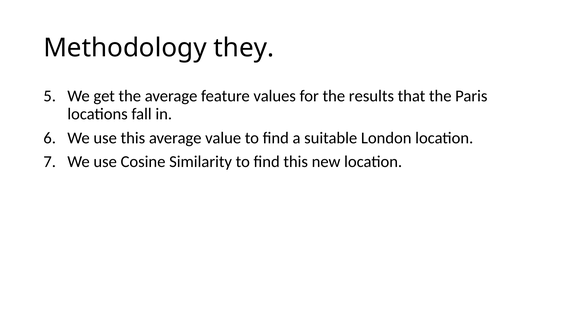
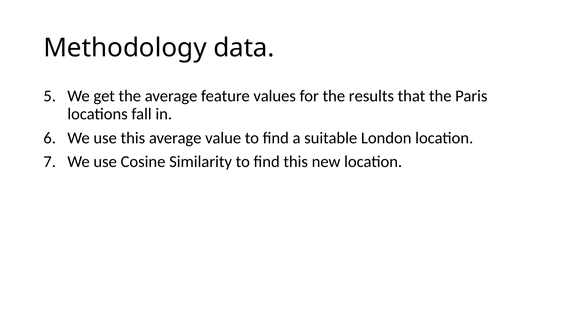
they: they -> data (244, 48)
